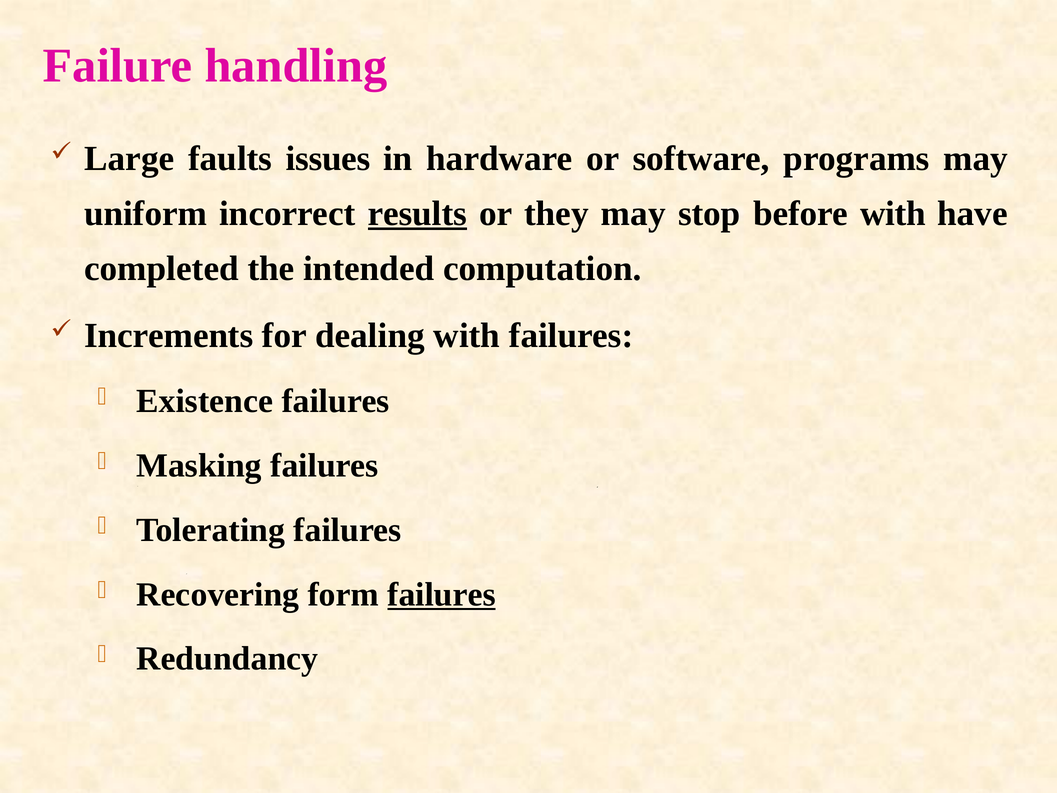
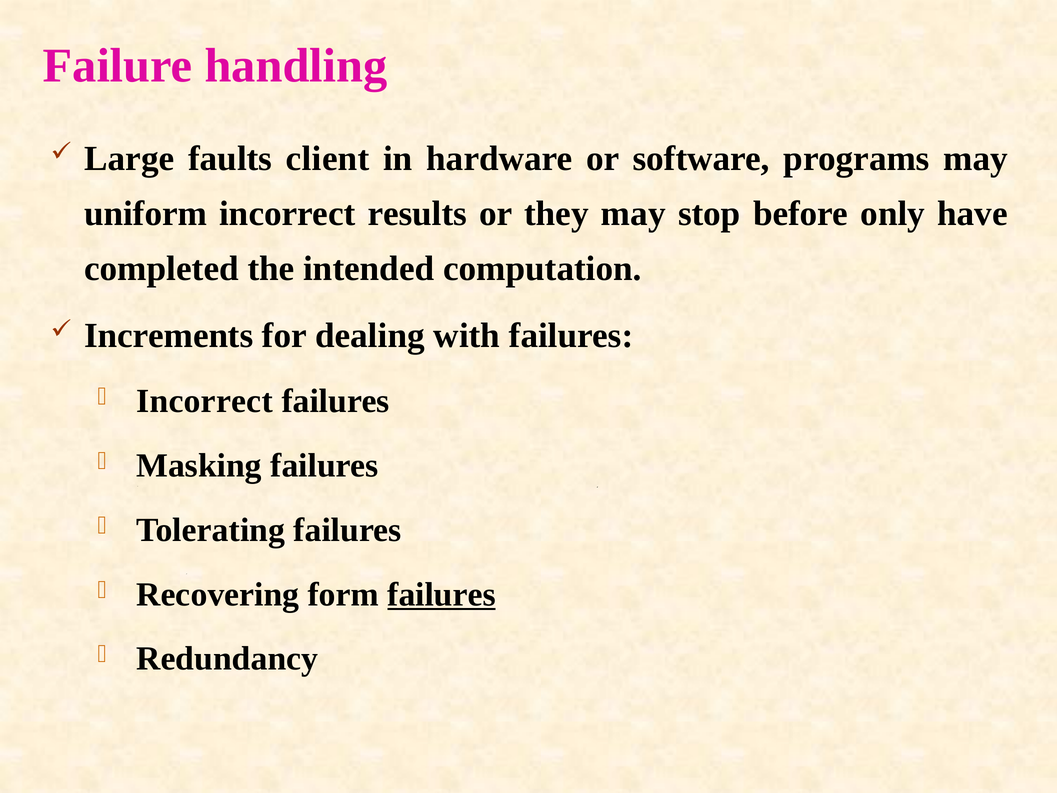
issues: issues -> client (328, 159)
results underline: present -> none (417, 214)
before with: with -> only (893, 214)
Existence: Existence -> Incorrect (205, 401)
